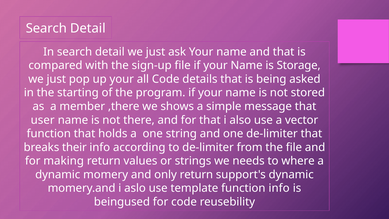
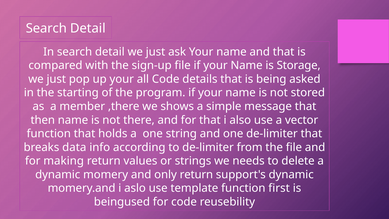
user: user -> then (43, 120)
their: their -> data (74, 147)
where: where -> delete (298, 161)
function info: info -> first (279, 188)
